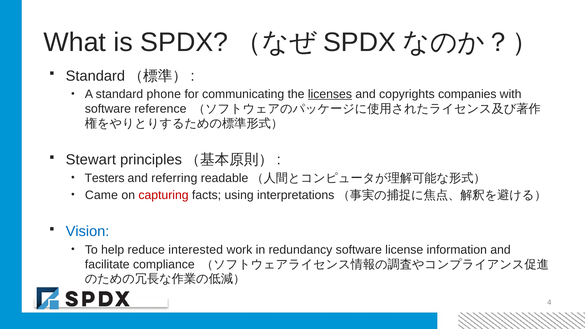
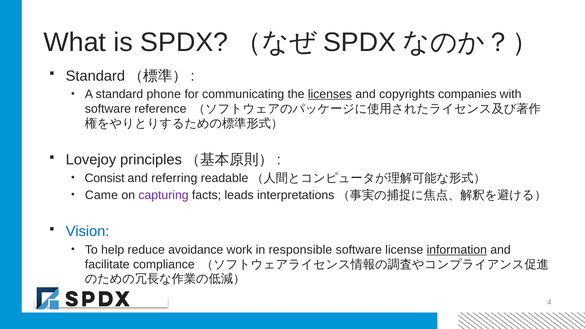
Stewart: Stewart -> Lovejoy (91, 160)
Testers: Testers -> Consist (105, 178)
capturing colour: red -> purple (164, 195)
using: using -> leads (239, 195)
interested: interested -> avoidance (196, 250)
redundancy: redundancy -> responsible (300, 250)
information underline: none -> present (457, 250)
